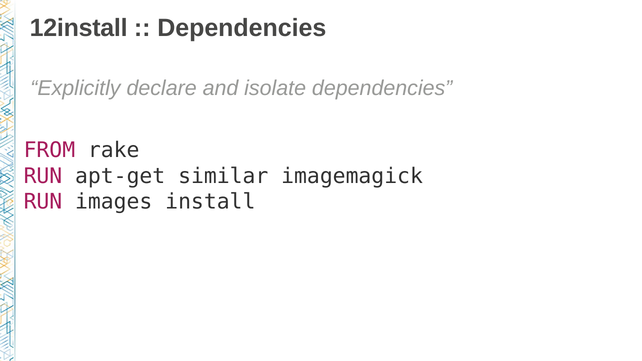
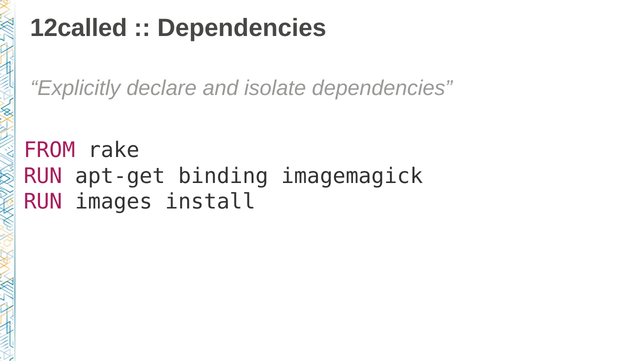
12install: 12install -> 12called (79, 28)
similar: similar -> binding (223, 176)
